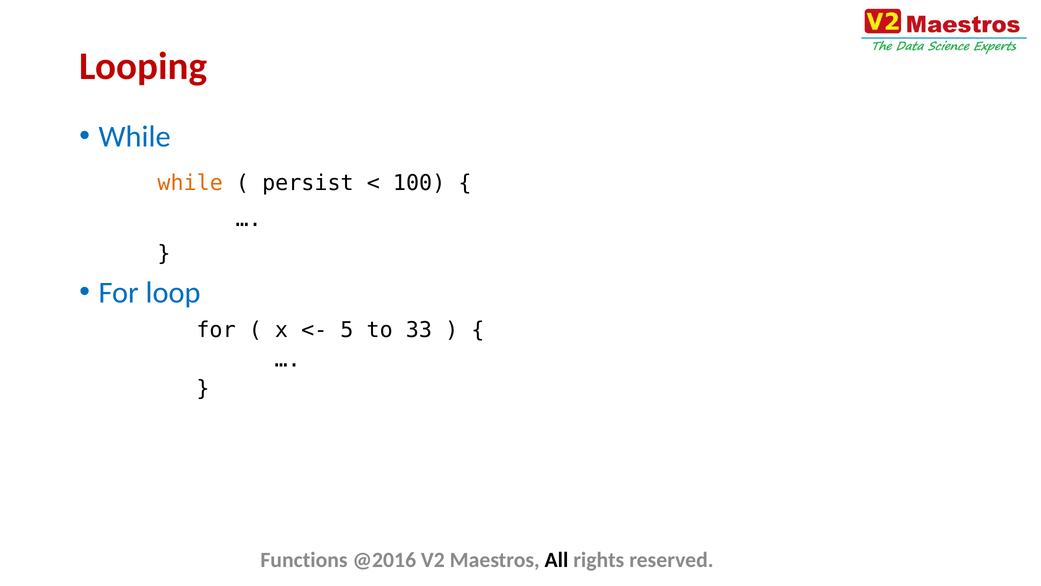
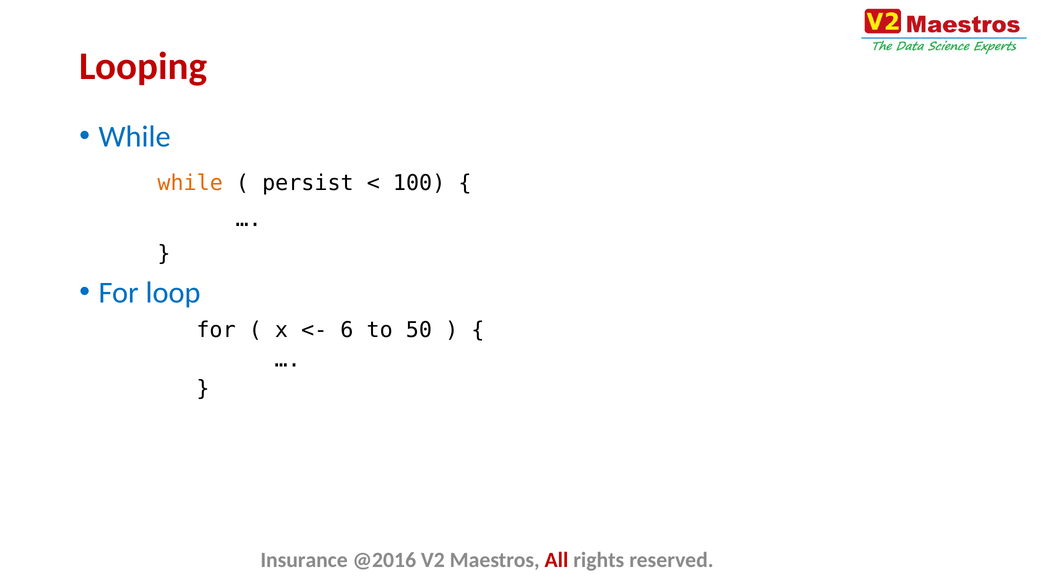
5: 5 -> 6 (347, 330)
33: 33 -> 50 (419, 330)
Functions: Functions -> Insurance (304, 560)
All colour: black -> red (556, 560)
